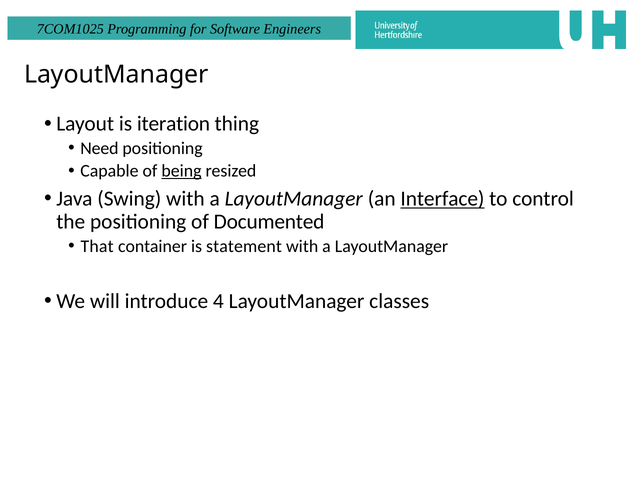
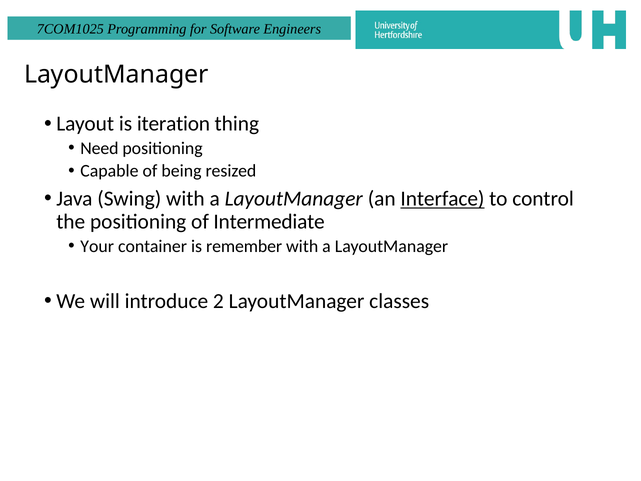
being underline: present -> none (181, 171)
Documented: Documented -> Intermediate (269, 222)
That: That -> Your (97, 246)
statement: statement -> remember (244, 246)
4: 4 -> 2 (218, 301)
